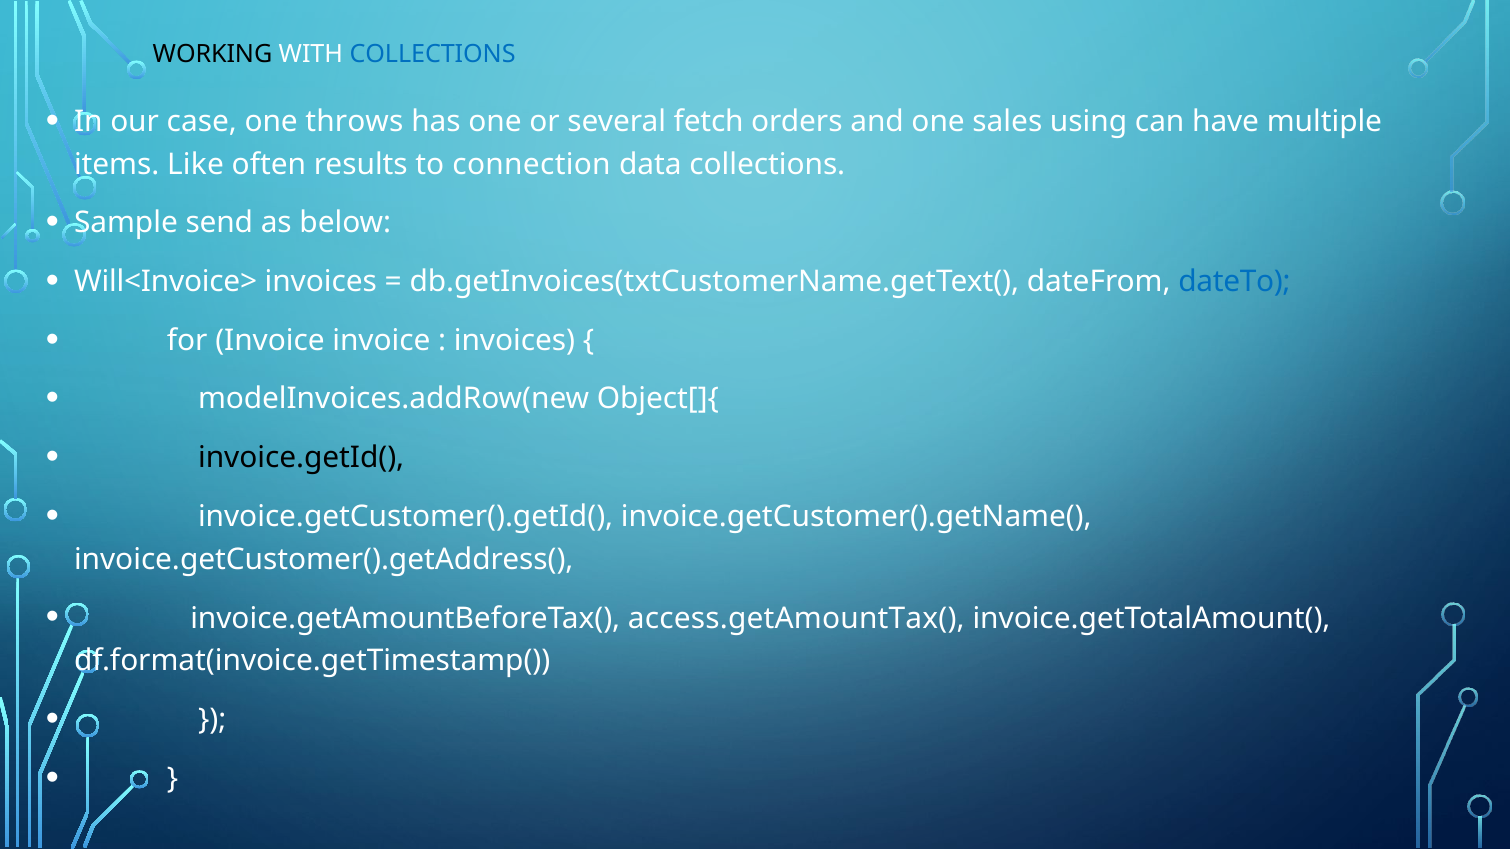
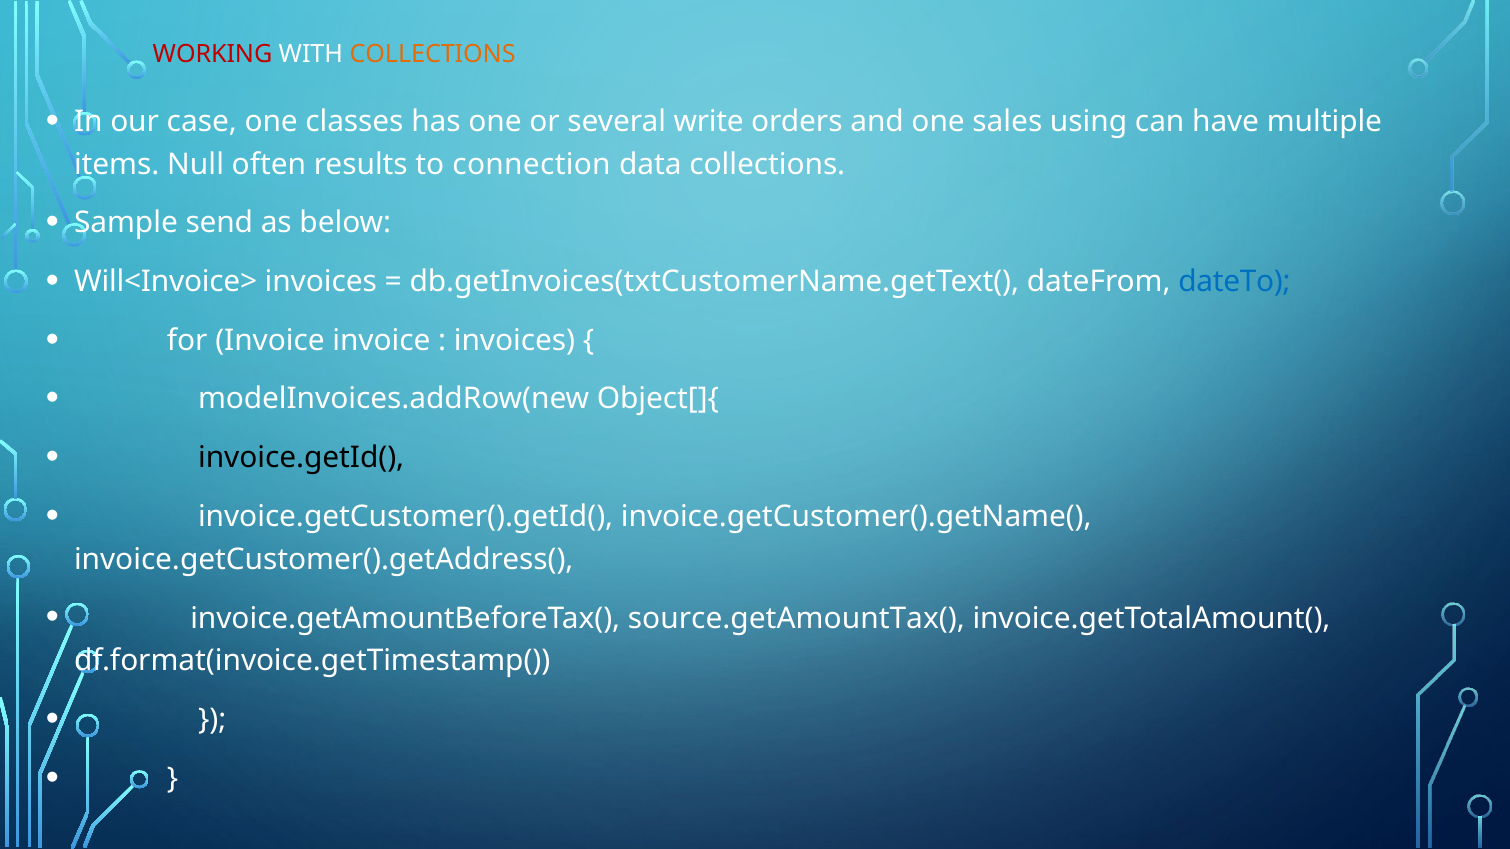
WORKING colour: black -> red (213, 55)
COLLECTIONS colour: blue -> orange (433, 55)
throws: throws -> classes (354, 121)
fetch: fetch -> write (709, 121)
Like: Like -> Null (196, 164)
access.getAmountTax(: access.getAmountTax( -> source.getAmountTax( (796, 618)
